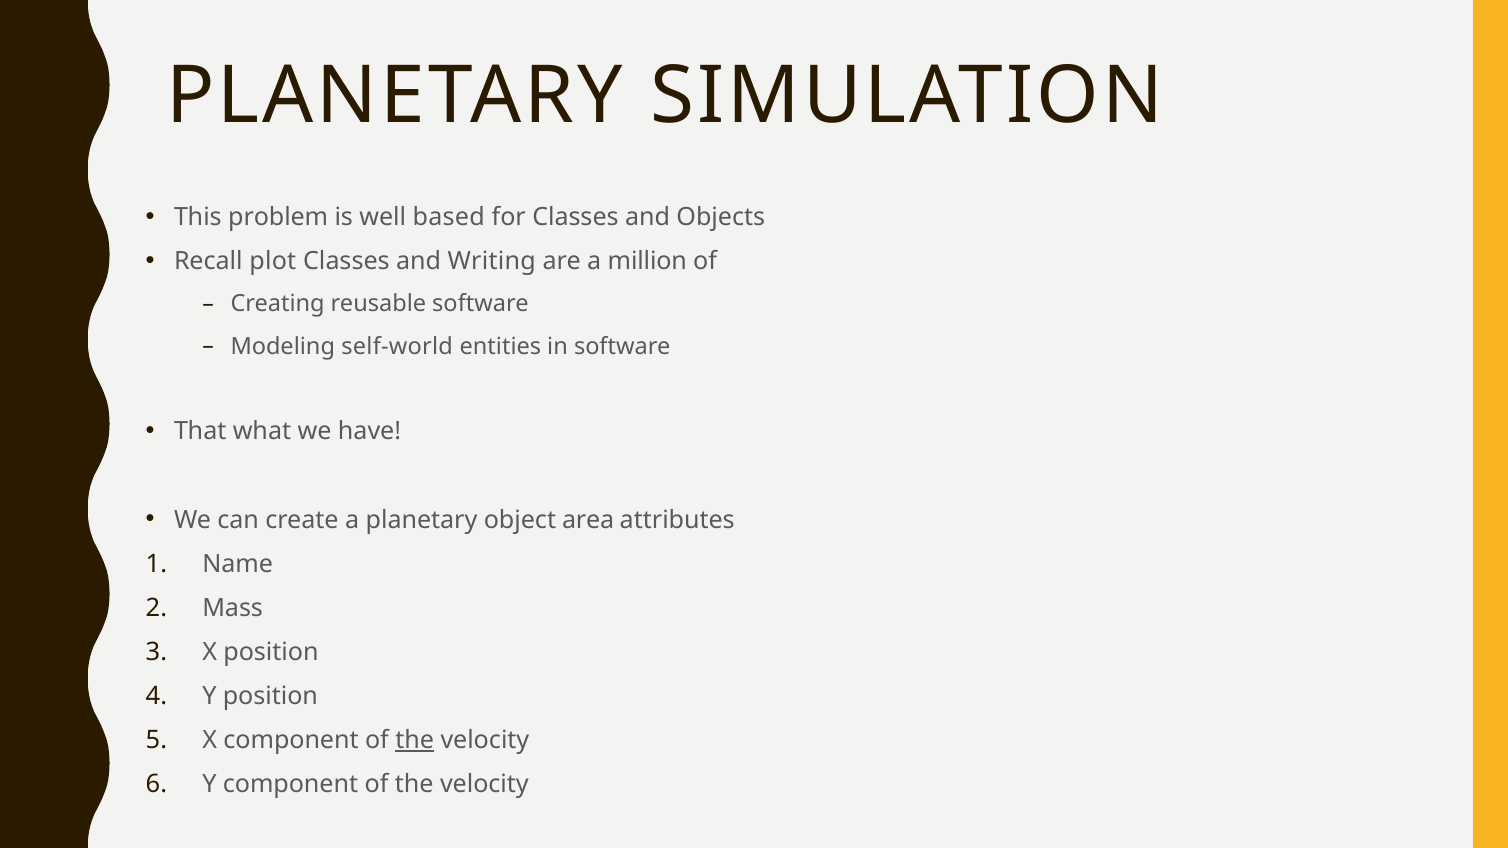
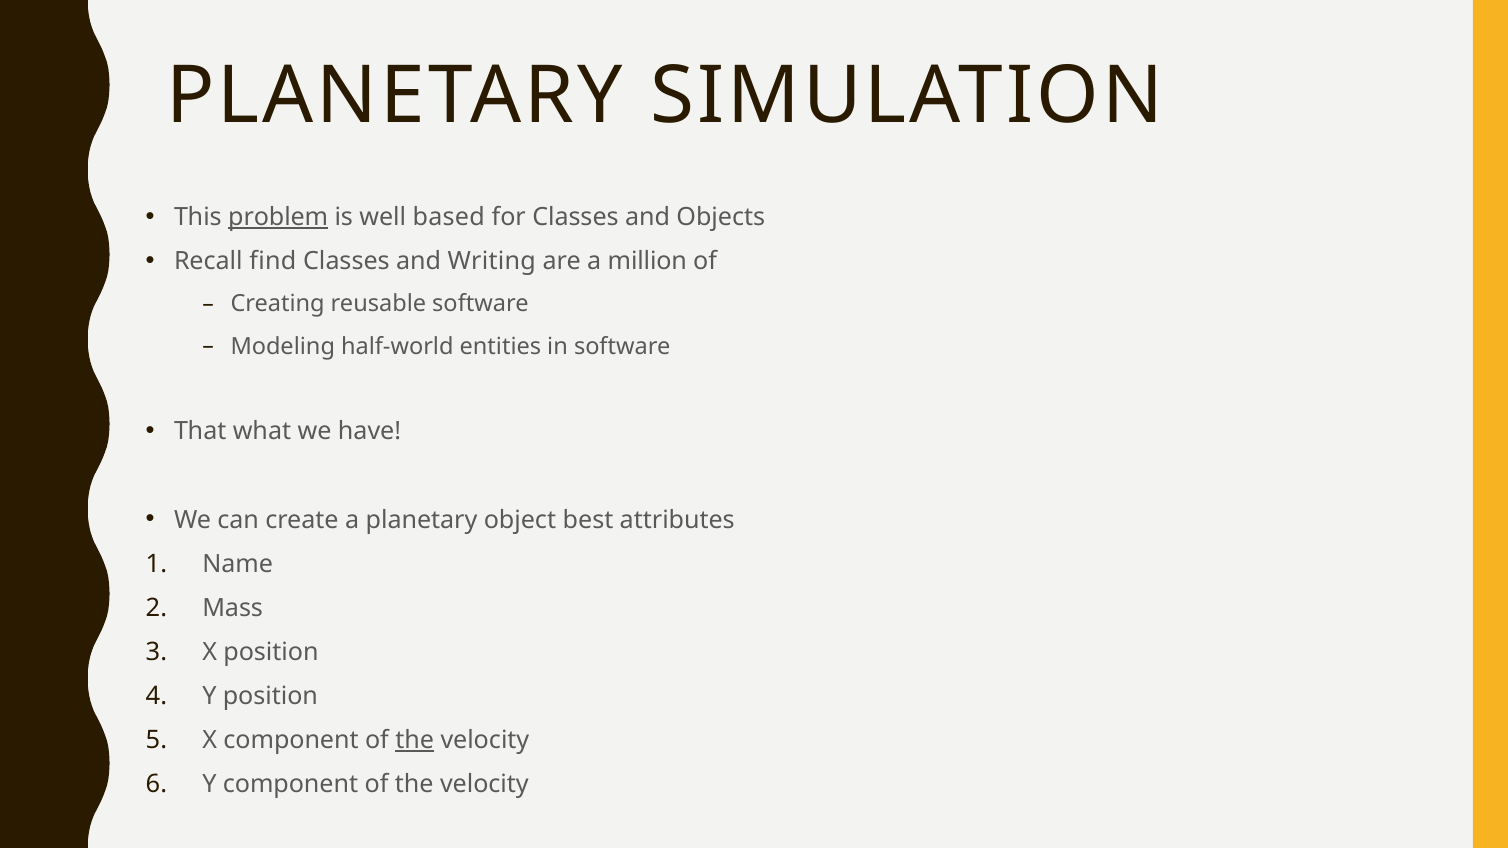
problem underline: none -> present (278, 217)
plot: plot -> find (273, 261)
self-world: self-world -> half-world (397, 346)
area: area -> best (588, 520)
